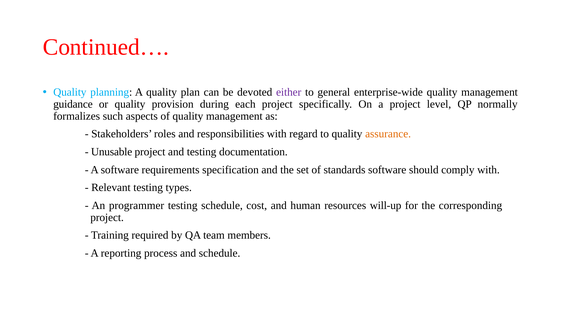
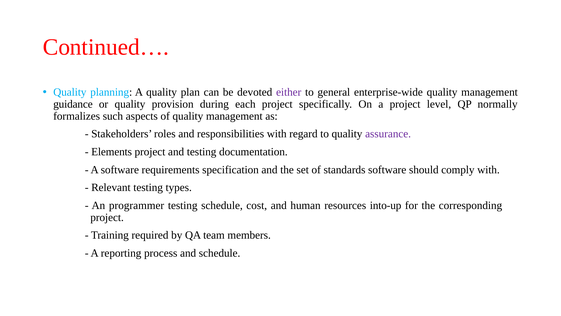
assurance colour: orange -> purple (388, 134)
Unusable: Unusable -> Elements (112, 152)
will-up: will-up -> into-up (386, 205)
